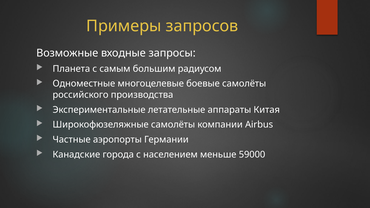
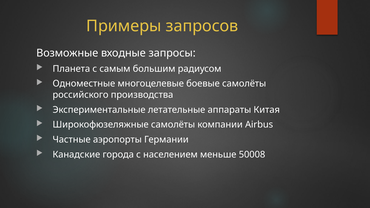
59000: 59000 -> 50008 (252, 155)
